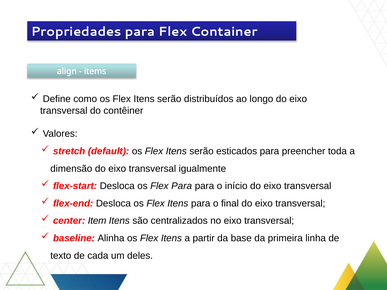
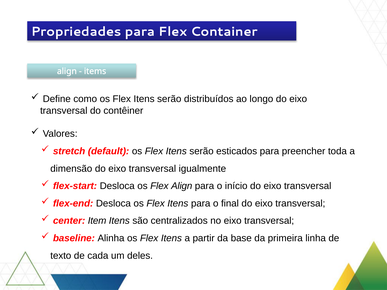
Flex Para: Para -> Align (182, 186)
